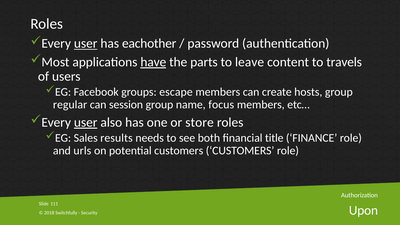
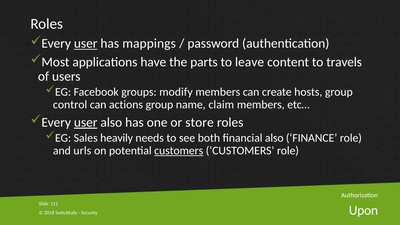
eachother: eachother -> mappings (149, 44)
have underline: present -> none (153, 62)
escape: escape -> modify (176, 92)
regular: regular -> control (70, 105)
session: session -> actions (126, 105)
focus: focus -> claim (221, 105)
results: results -> heavily (117, 138)
financial title: title -> also (274, 138)
customers underline: none -> present (179, 151)
